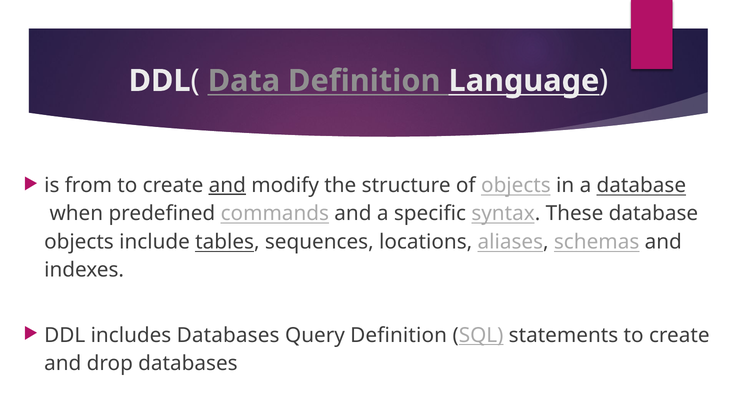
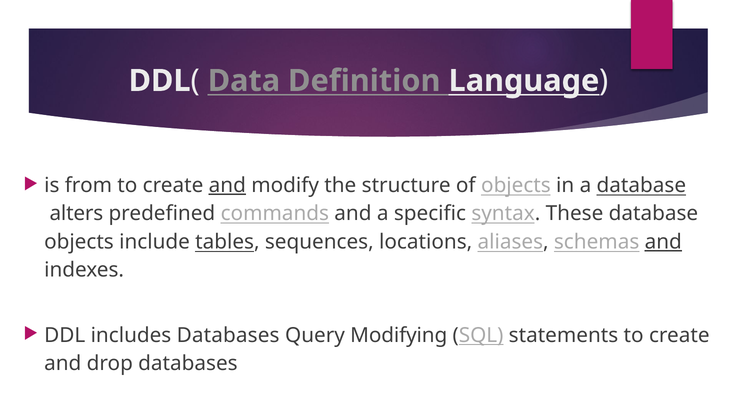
when: when -> alters (76, 214)
and underline: none -> present (663, 242)
Query Definition: Definition -> Modifying (399, 336)
